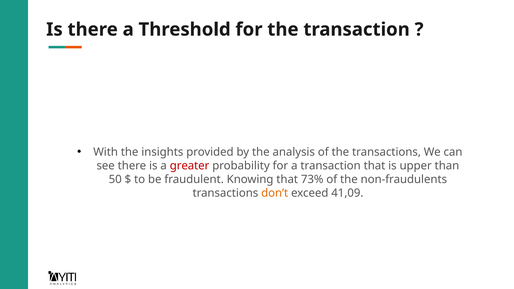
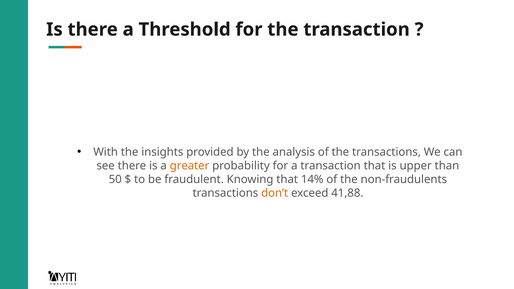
greater colour: red -> orange (190, 166)
73%: 73% -> 14% (312, 180)
41,09: 41,09 -> 41,88 (347, 193)
